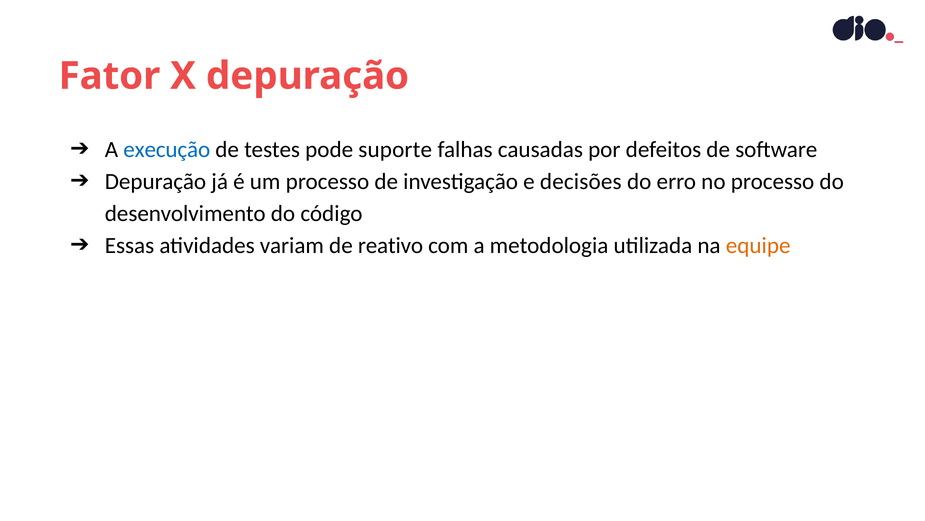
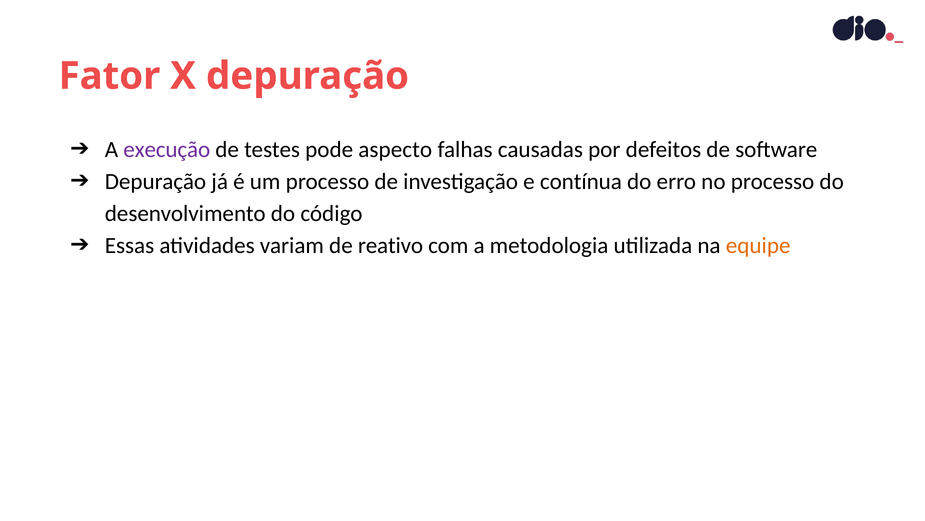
execução colour: blue -> purple (167, 149)
suporte: suporte -> aspecto (395, 149)
decisões: decisões -> contínua (581, 181)
